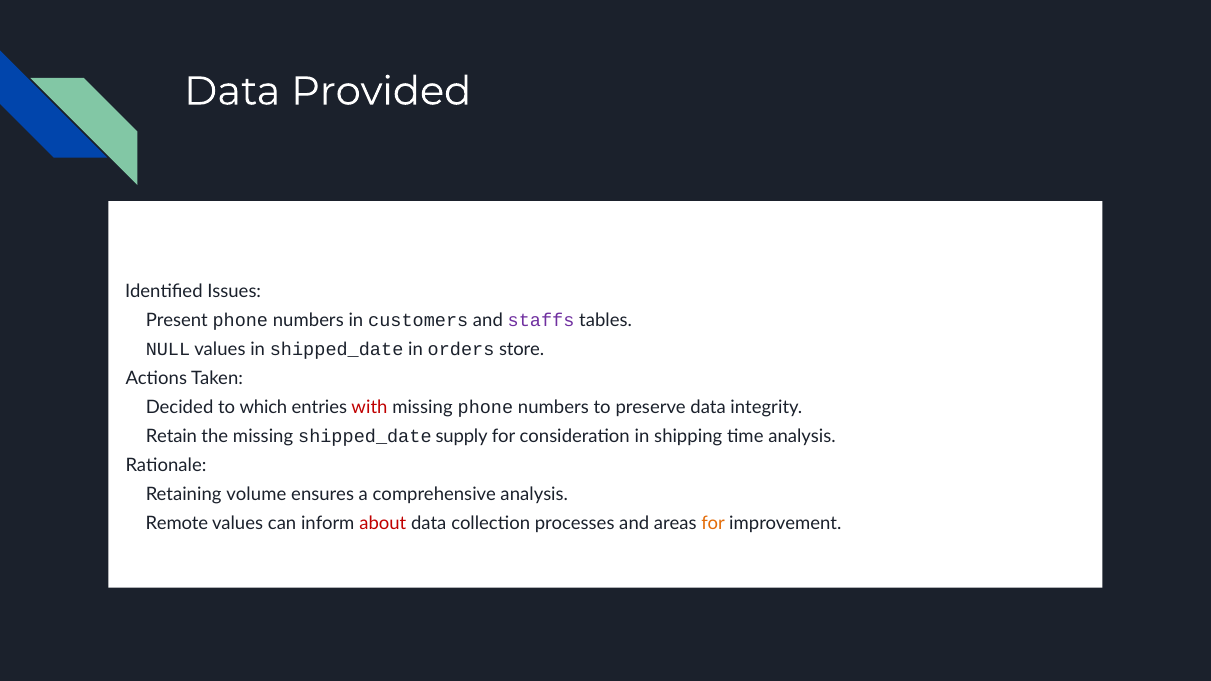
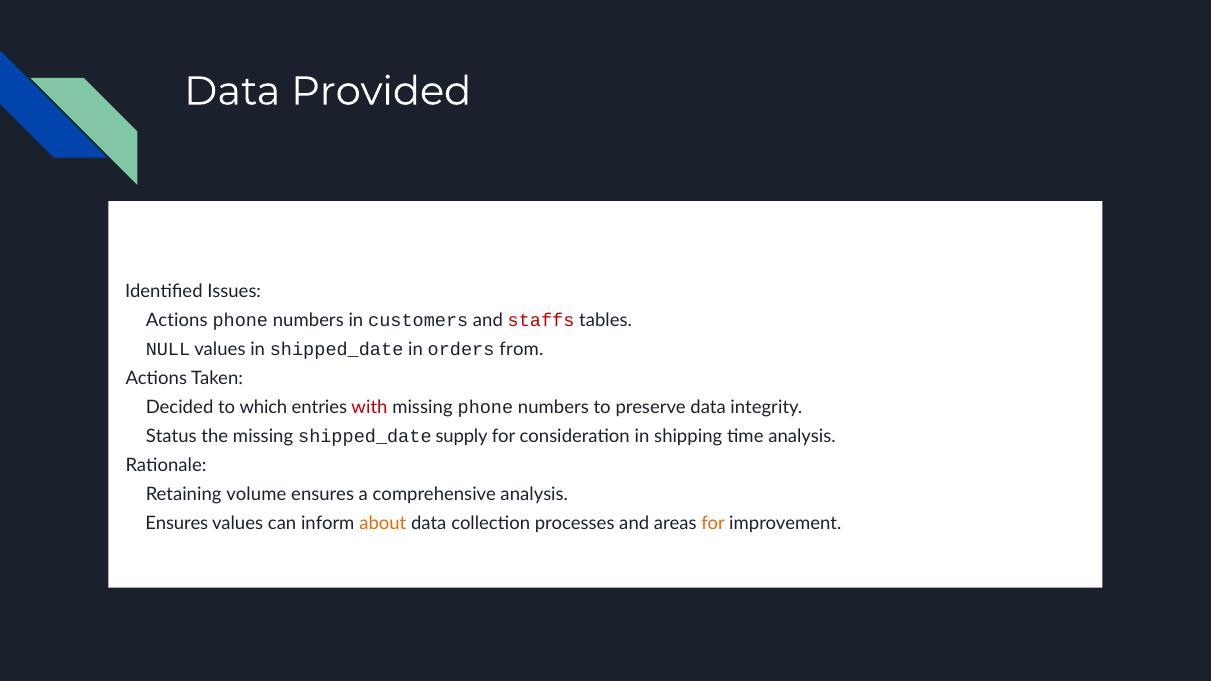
Present: Present -> Actions (177, 321)
staffs colour: purple -> red (541, 321)
store: store -> from (521, 350)
Retain: Retain -> Status (171, 437)
Remote: Remote -> Ensures (177, 524)
about colour: red -> orange (383, 524)
